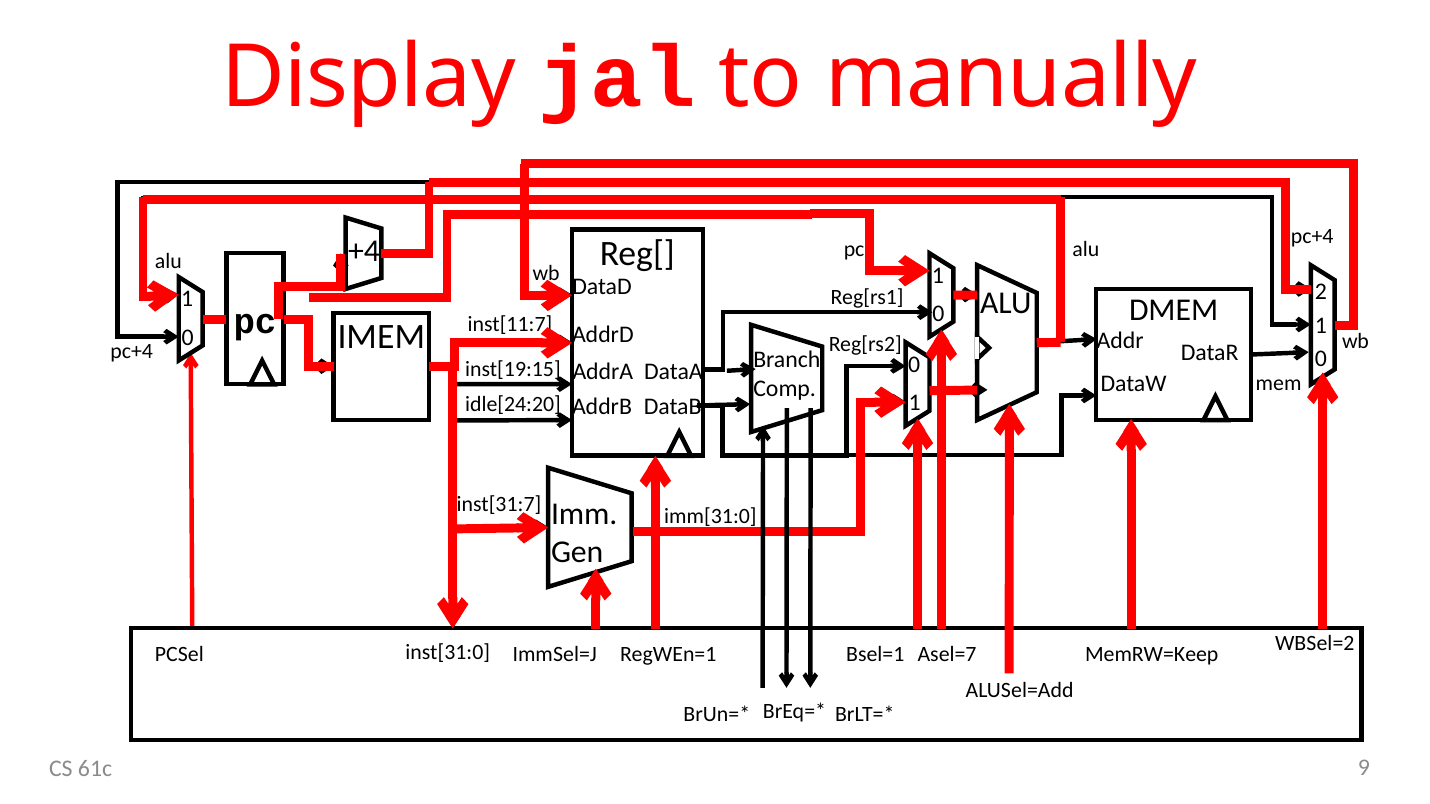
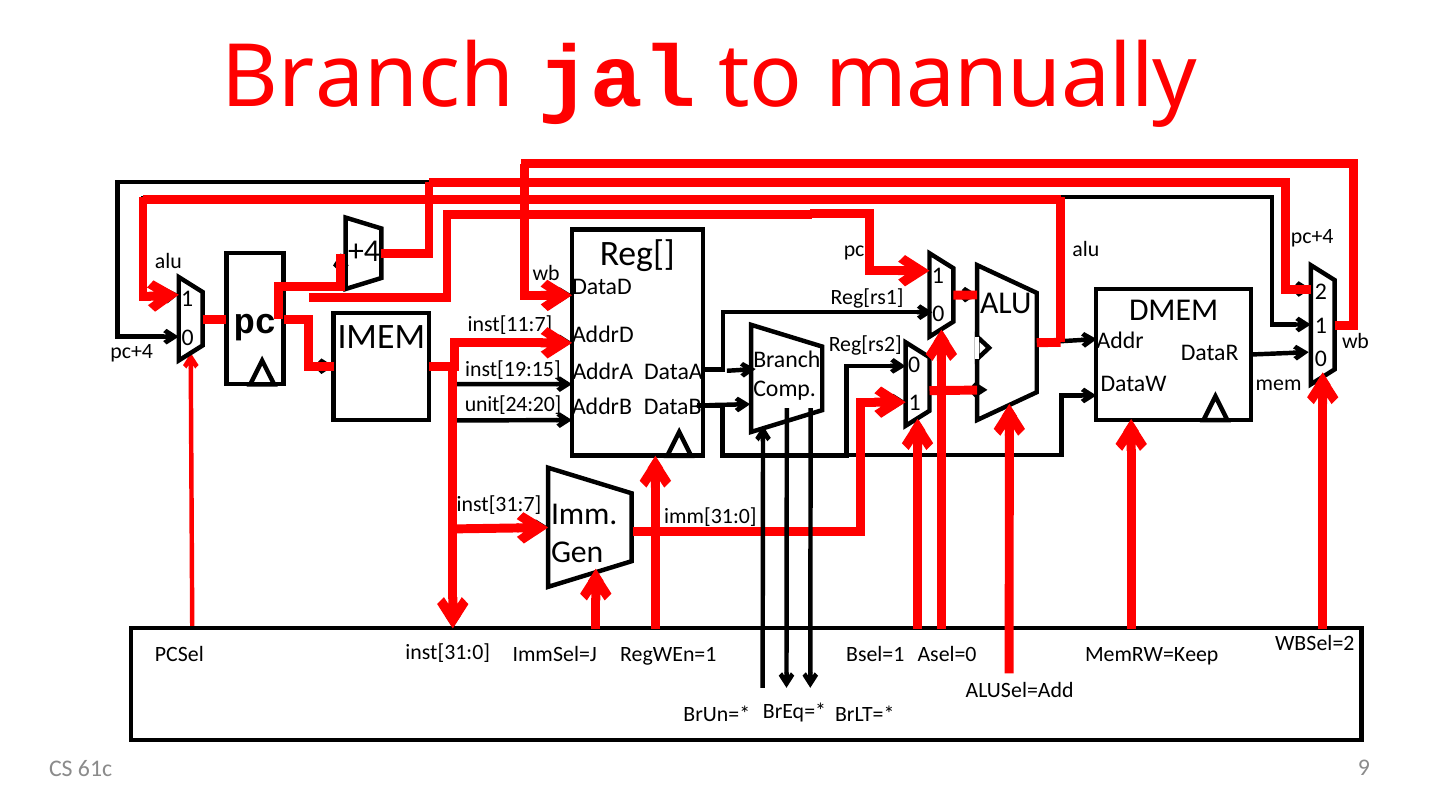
Display: Display -> Branch (368, 78)
idle[24:20: idle[24:20 -> unit[24:20 (513, 405)
Asel=7: Asel=7 -> Asel=0 (947, 655)
